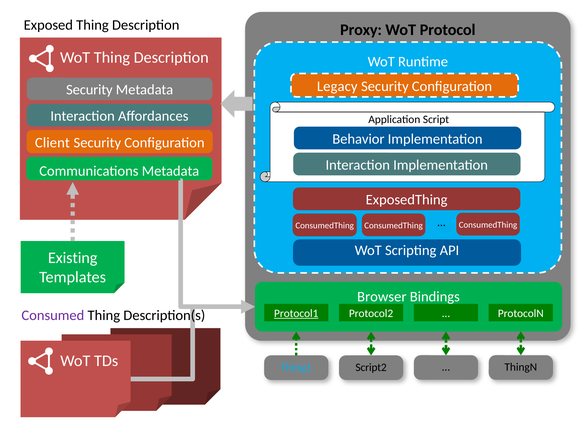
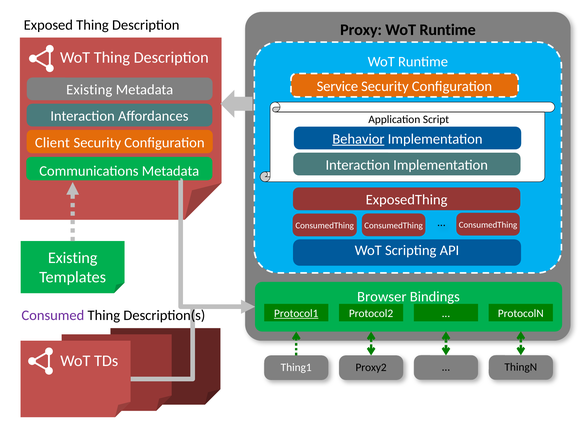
Protocol: Protocol -> Runtime (448, 30)
Legacy: Legacy -> Service (337, 86)
Security: Security -> Existing (89, 90)
Behavior underline: none -> present (358, 139)
Thing1 colour: light blue -> white (296, 368)
Script2: Script2 -> Proxy2 (371, 368)
